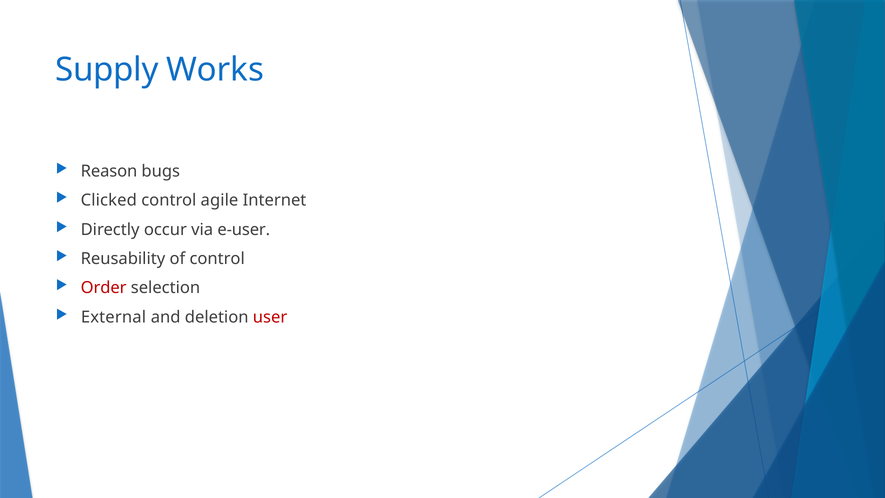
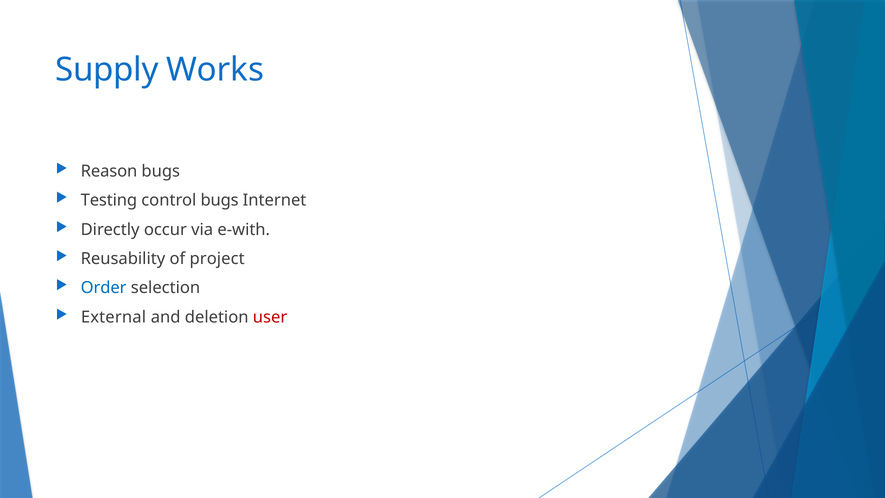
Clicked: Clicked -> Testing (109, 200)
control agile: agile -> bugs (220, 200)
e-user: e-user -> e-with (244, 230)
of control: control -> project (217, 259)
Order colour: red -> blue (104, 288)
